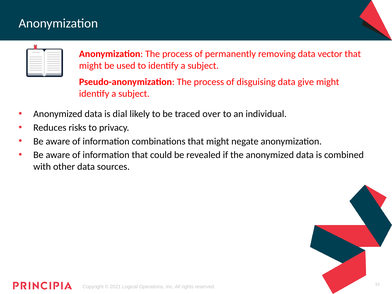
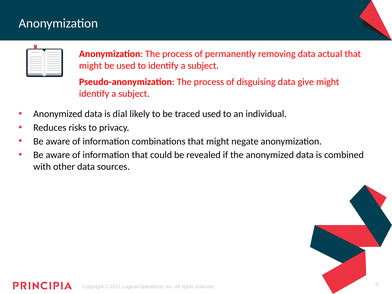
vector: vector -> actual (330, 54)
traced over: over -> used (212, 114)
